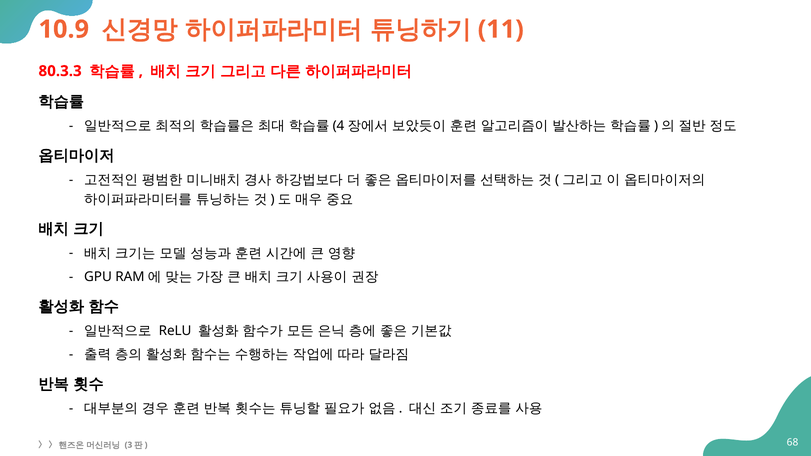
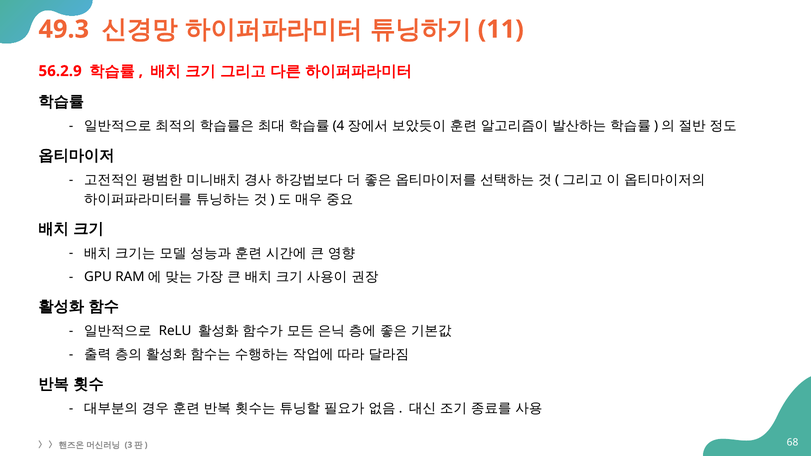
10.9: 10.9 -> 49.3 (64, 29)
80.3.3: 80.3.3 -> 56.2.9 (60, 71)
